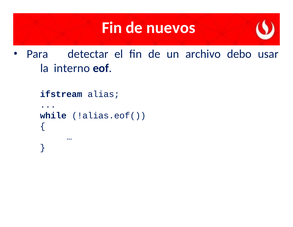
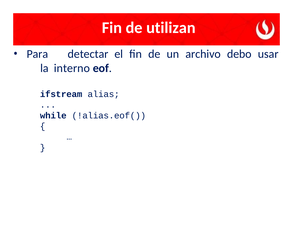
nuevos: nuevos -> utilizan (171, 28)
